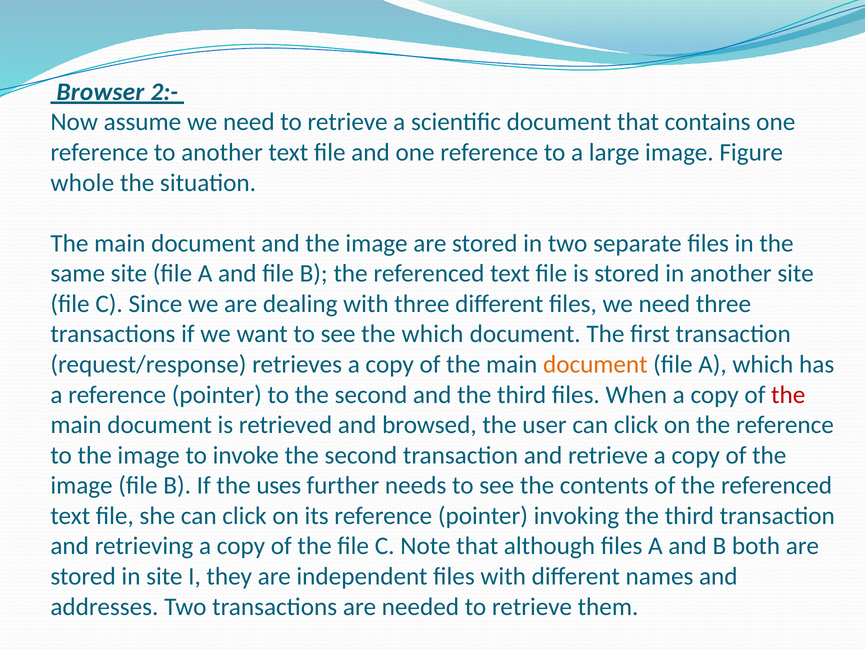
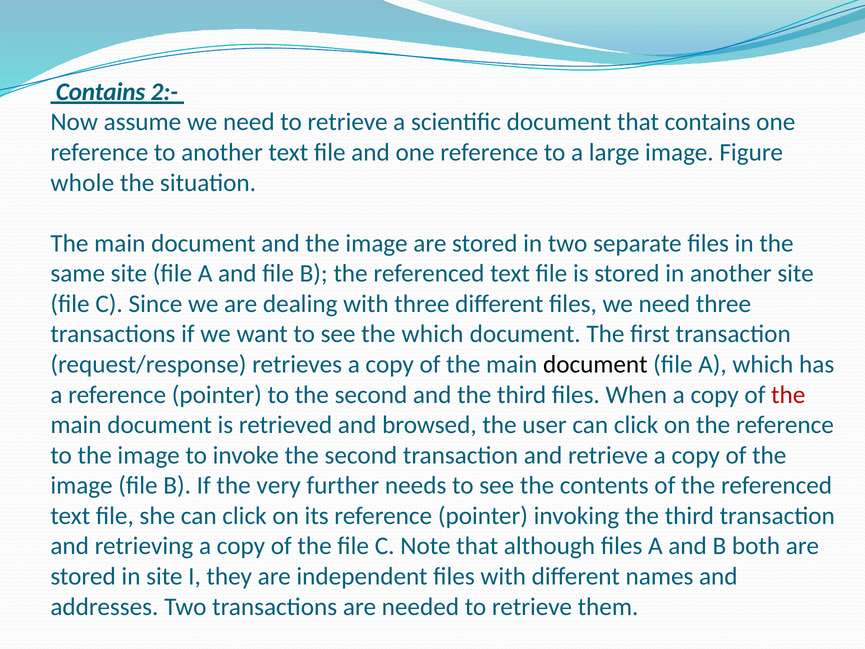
Browser: Browser -> Contains (101, 92)
document colour: orange -> black (595, 364)
uses: uses -> very (279, 485)
